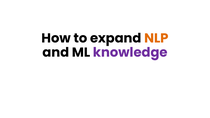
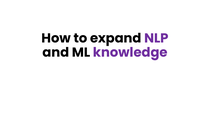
NLP colour: orange -> purple (156, 38)
